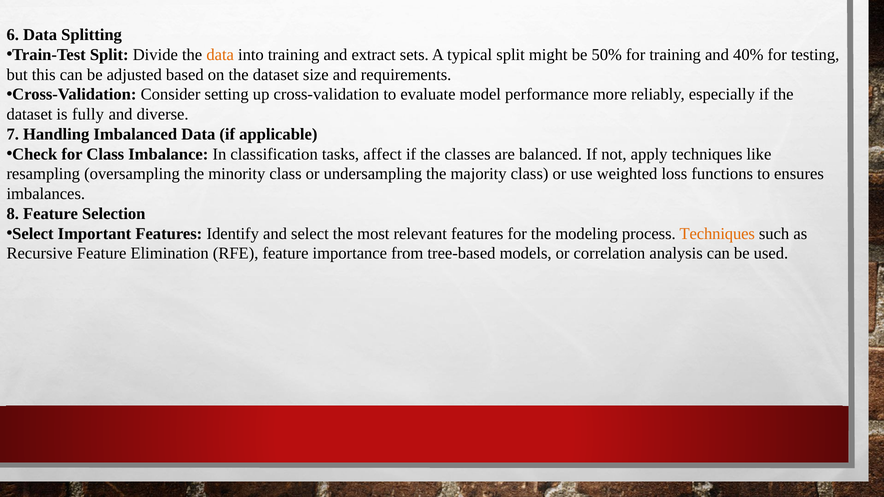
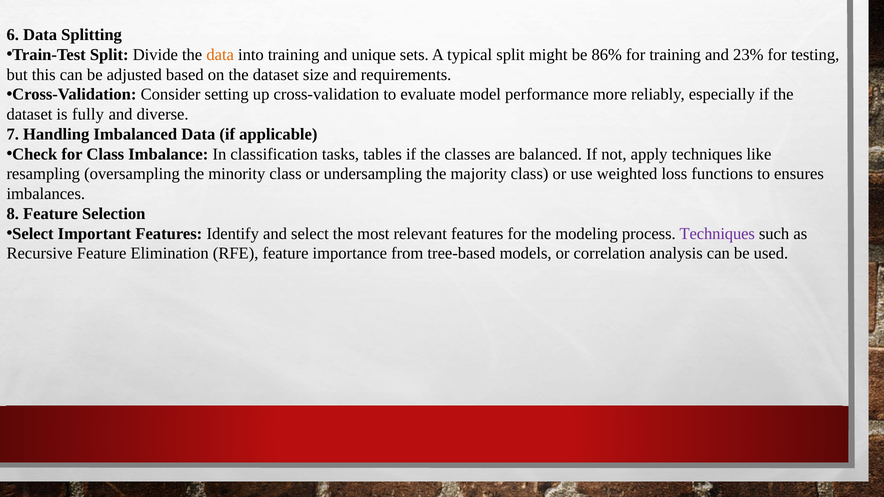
extract: extract -> unique (374, 55)
50%: 50% -> 86% (607, 55)
40%: 40% -> 23% (748, 55)
affect: affect -> tables (383, 154)
Techniques colour: orange -> purple (717, 234)
